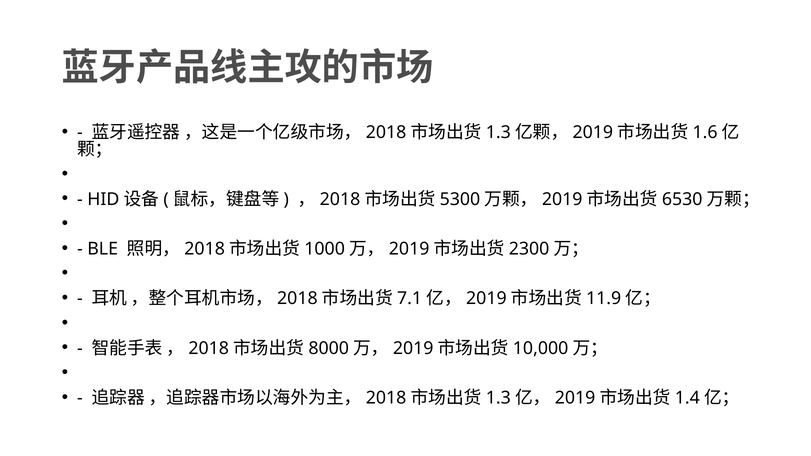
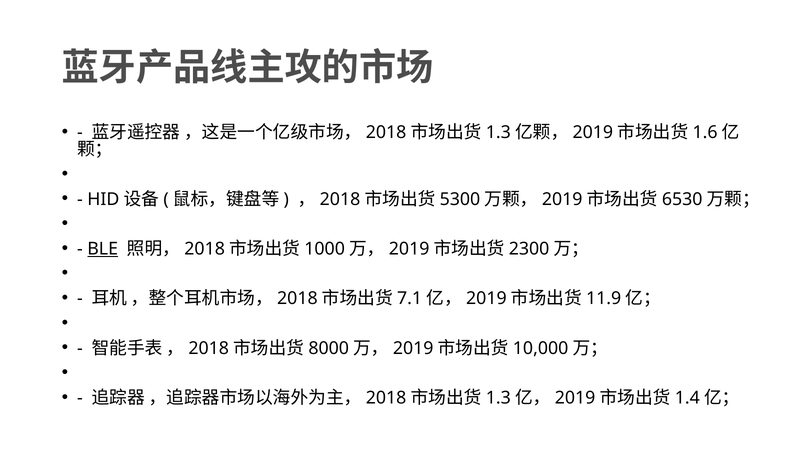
BLE underline: none -> present (103, 249)
